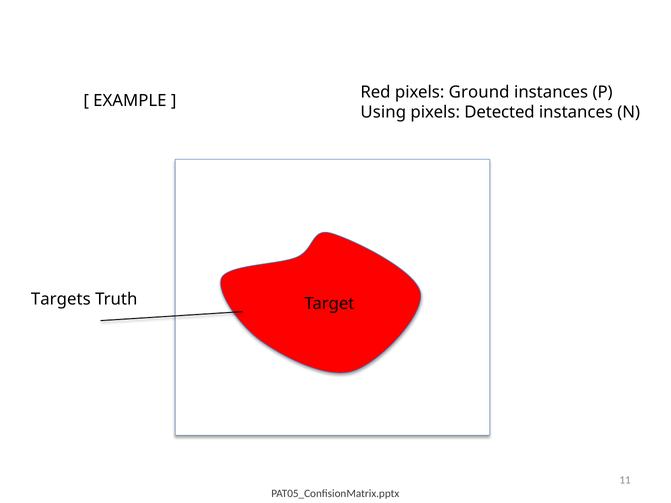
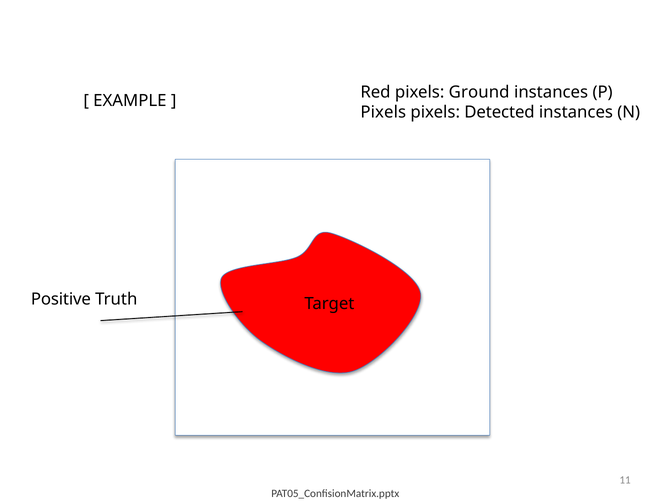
Using: Using -> Pixels (383, 112)
Targets: Targets -> Positive (61, 299)
